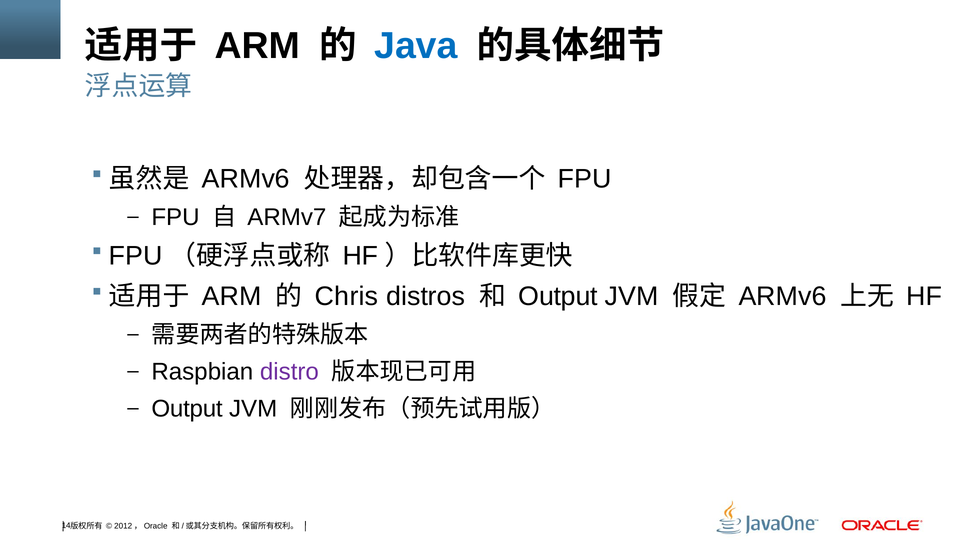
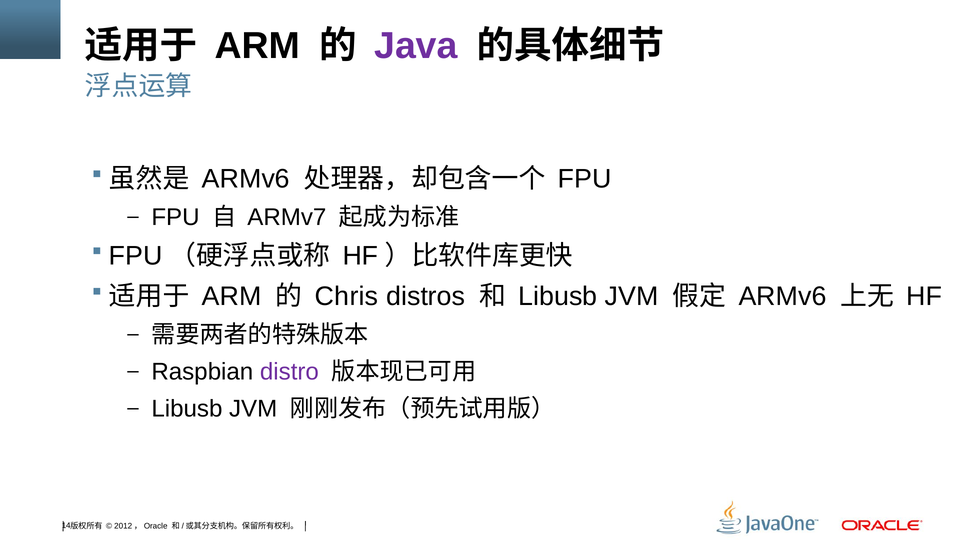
Java colour: blue -> purple (416, 46)
Output: Output -> Libusb (558, 296)
Output: Output -> Libusb (187, 409)
